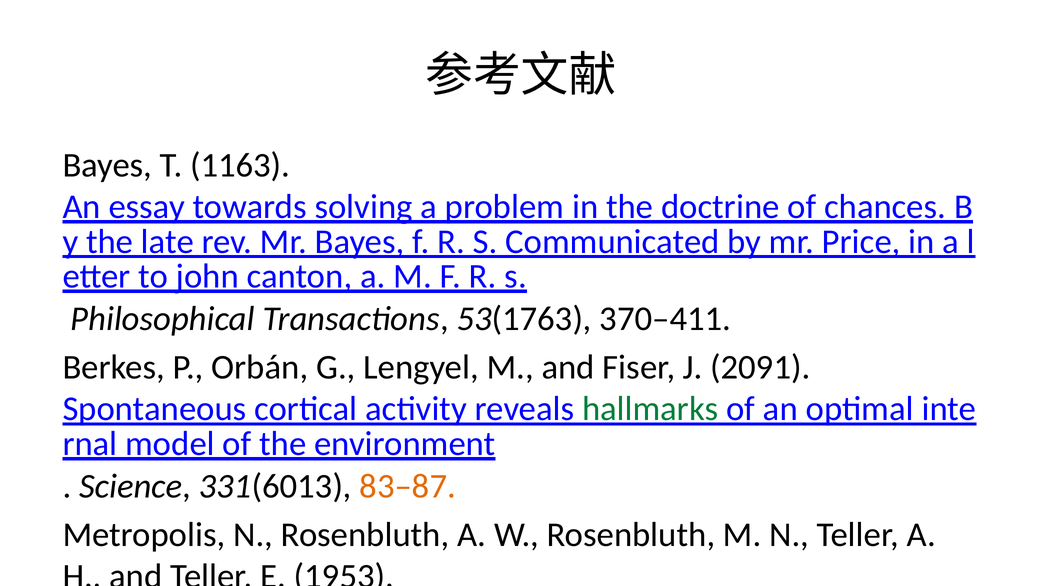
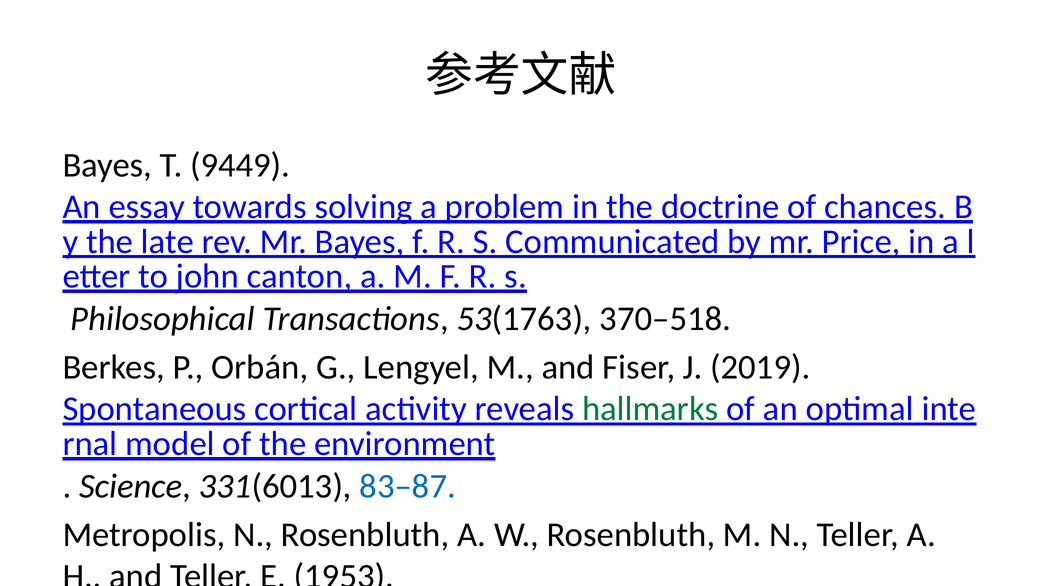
1163: 1163 -> 9449 (240, 165)
370–411: 370–411 -> 370–518 (665, 319)
2091: 2091 -> 2019 (760, 367)
83–87 colour: orange -> blue (408, 486)
